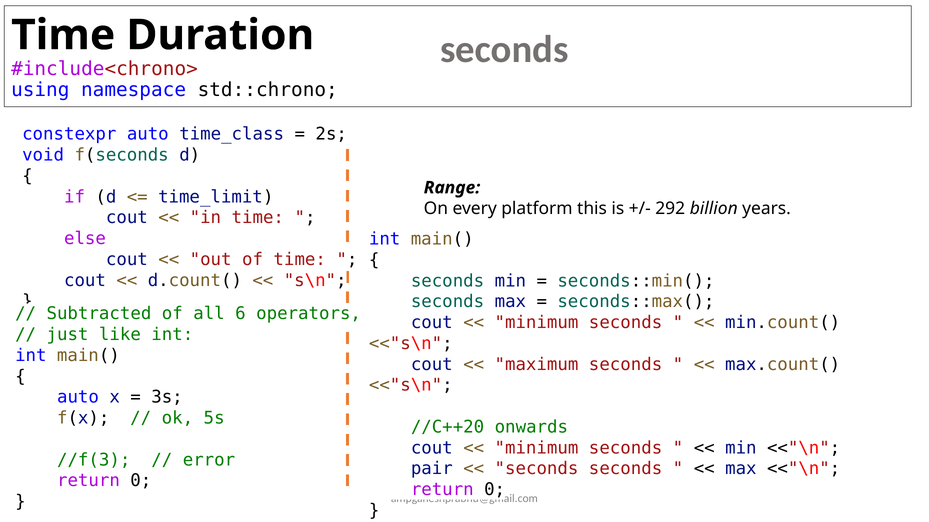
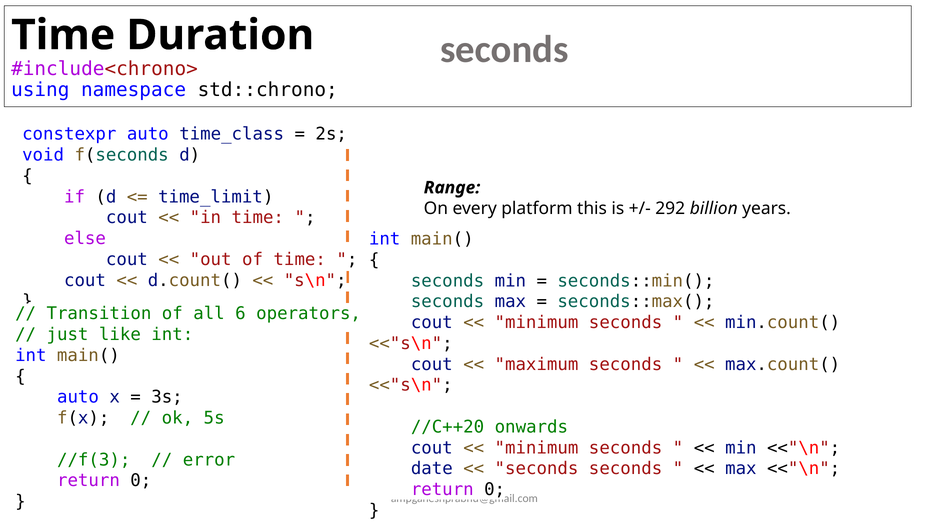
Subtracted: Subtracted -> Transition (99, 314)
pair: pair -> date (432, 469)
